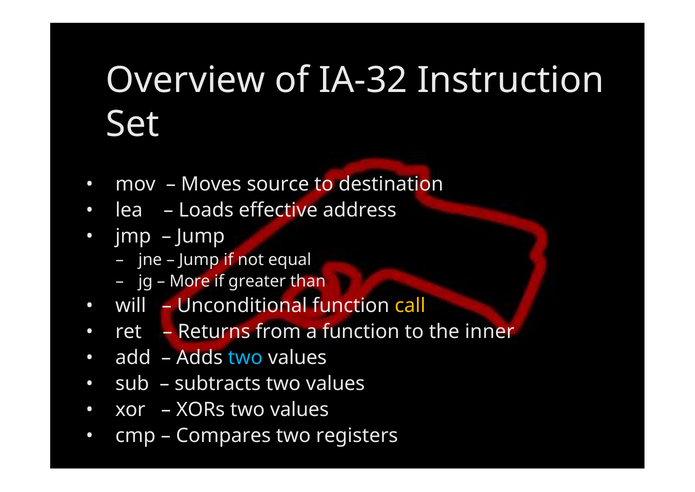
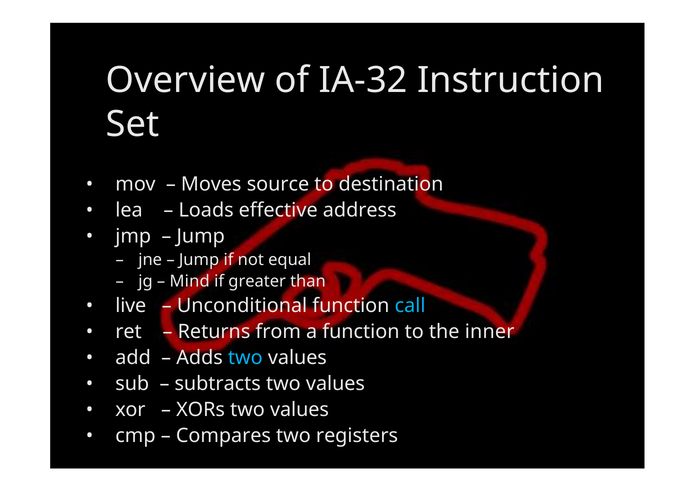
More: More -> Mind (190, 281)
will: will -> live (131, 305)
call colour: yellow -> light blue (410, 305)
